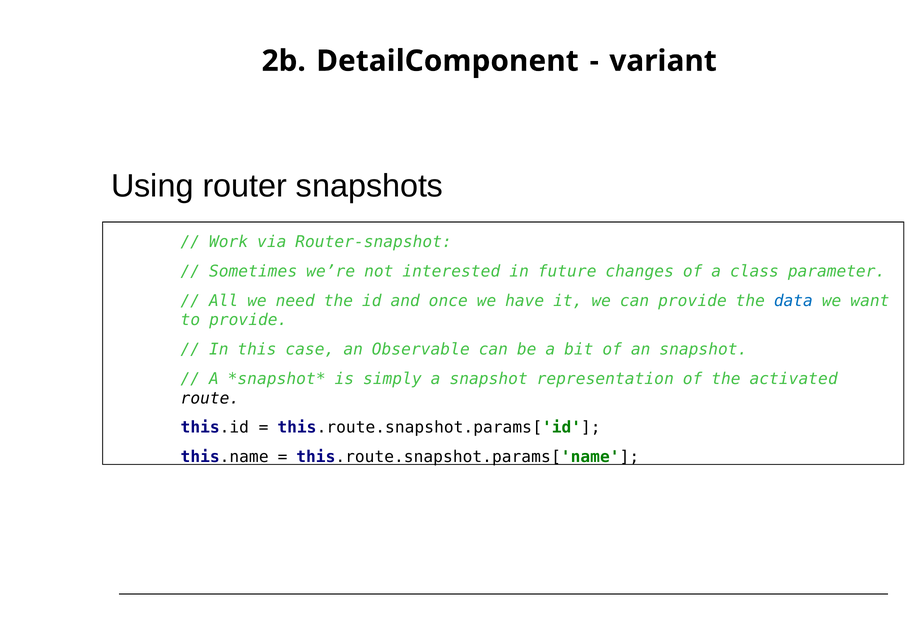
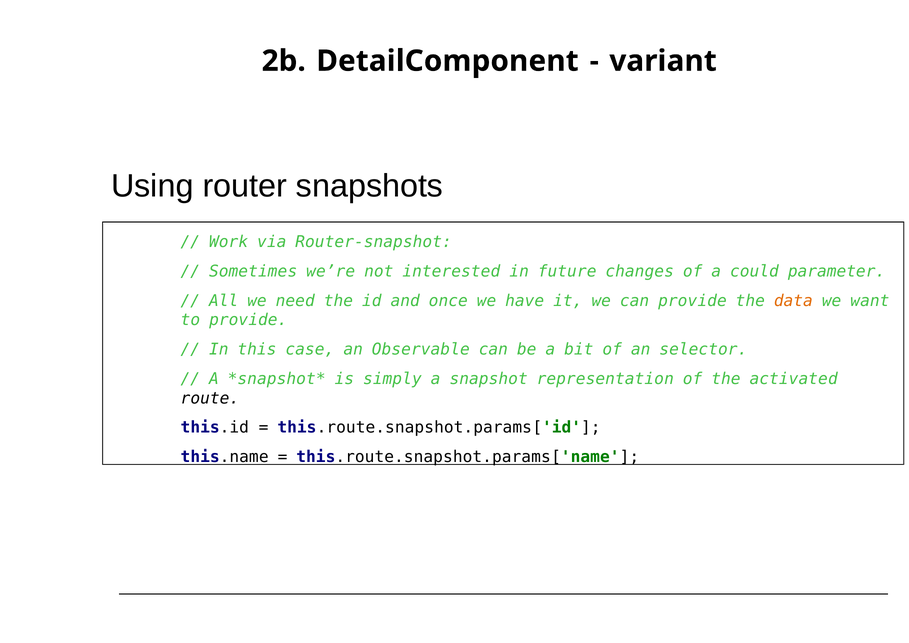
class: class -> could (754, 271)
data colour: blue -> orange (793, 301)
an snapshot: snapshot -> selector (703, 349)
